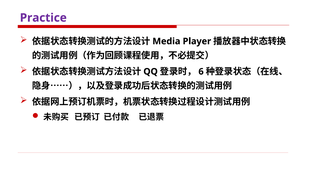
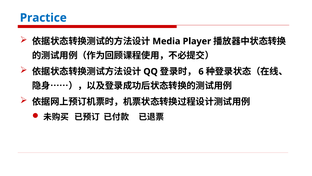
Practice colour: purple -> blue (43, 18)
